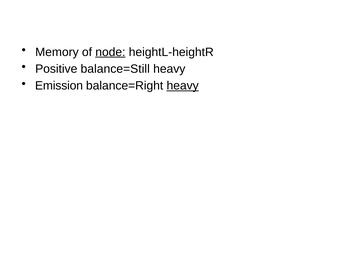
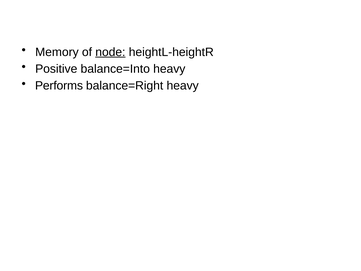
balance=Still: balance=Still -> balance=Into (115, 69)
Emission: Emission -> Performs (59, 86)
heavy underline: present -> none (183, 86)
